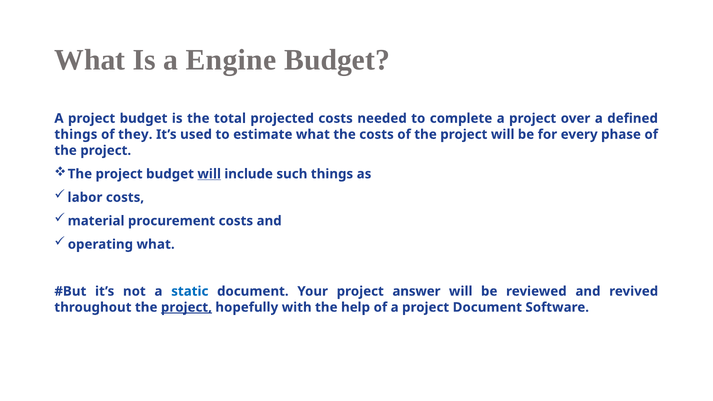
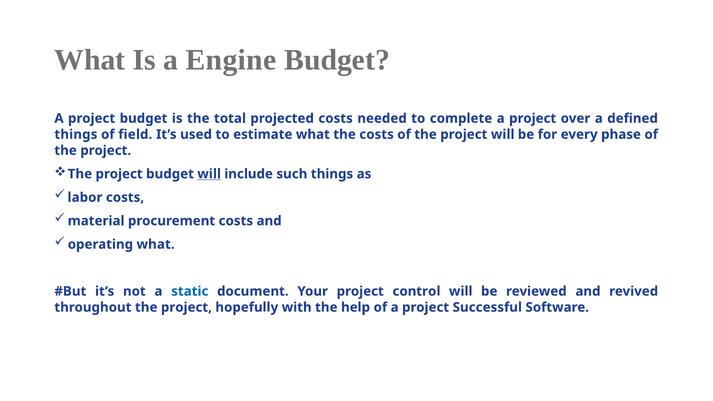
they: they -> field (135, 134)
answer: answer -> control (416, 291)
project underline: present -> none (186, 307)
project Document: Document -> Successful (487, 307)
